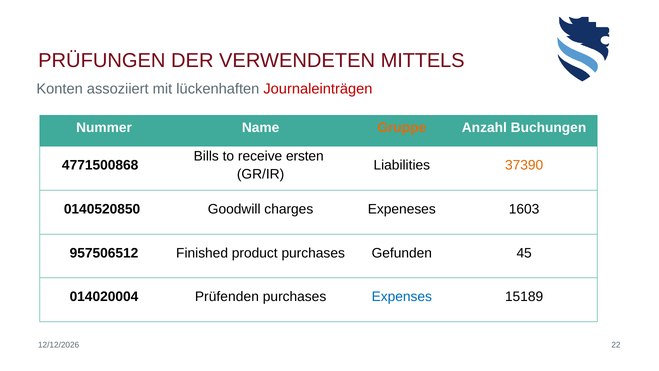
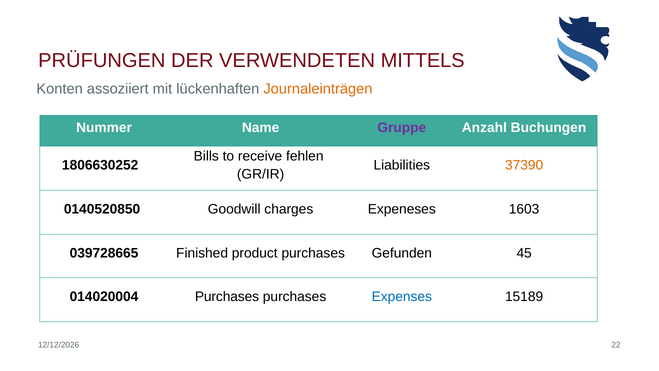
Journaleinträgen colour: red -> orange (318, 89)
Gruppe colour: orange -> purple (402, 128)
ersten: ersten -> fehlen (305, 156)
4771500868: 4771500868 -> 1806630252 (100, 165)
957506512: 957506512 -> 039728665 (104, 253)
014020004 Prüfenden: Prüfenden -> Purchases (227, 297)
